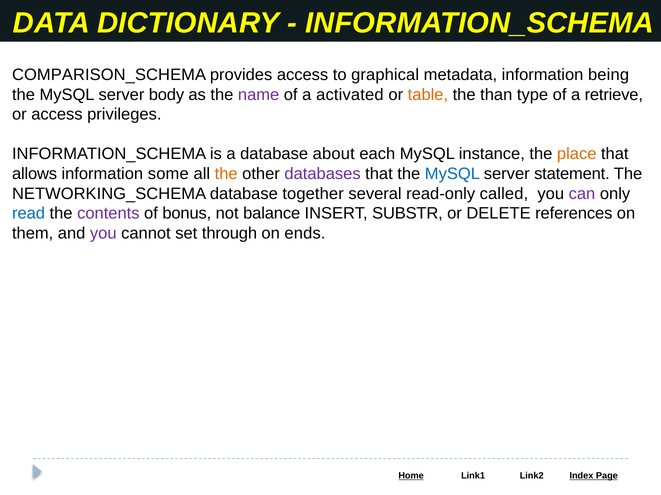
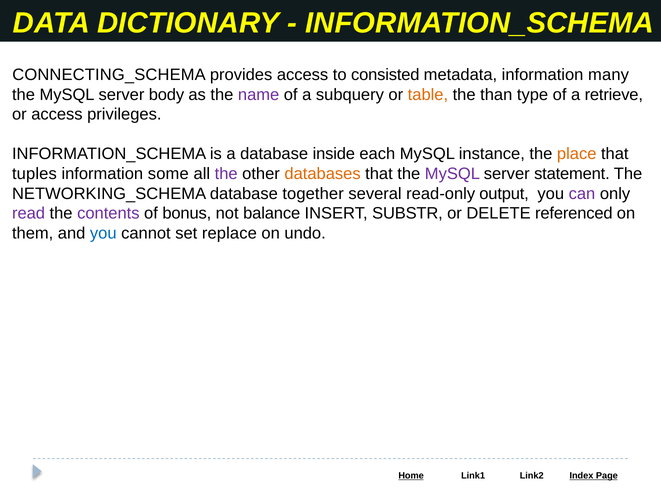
COMPARISON_SCHEMA: COMPARISON_SCHEMA -> CONNECTING_SCHEMA (109, 75)
graphical: graphical -> consisted (385, 75)
being: being -> many (609, 75)
activated: activated -> subquery (350, 95)
about: about -> inside (334, 154)
allows: allows -> tuples (34, 174)
the colour: orange -> purple (226, 174)
databases colour: purple -> orange (323, 174)
MySQL colour: blue -> purple (452, 174)
called: called -> output (504, 194)
read colour: blue -> purple (29, 214)
references: references -> referenced (574, 214)
you colour: purple -> blue (103, 234)
through: through -> replace (229, 234)
ends: ends -> undo (305, 234)
